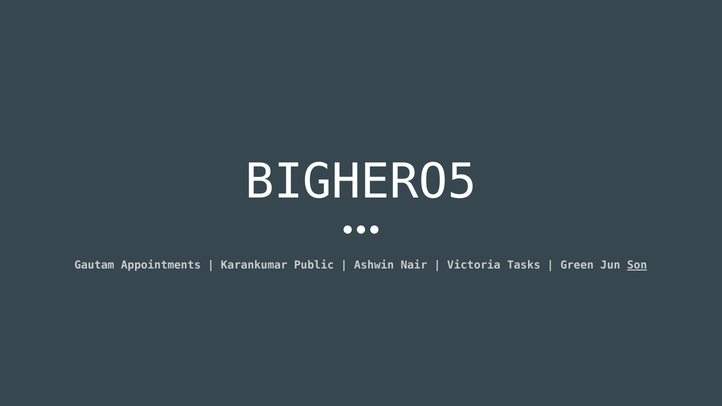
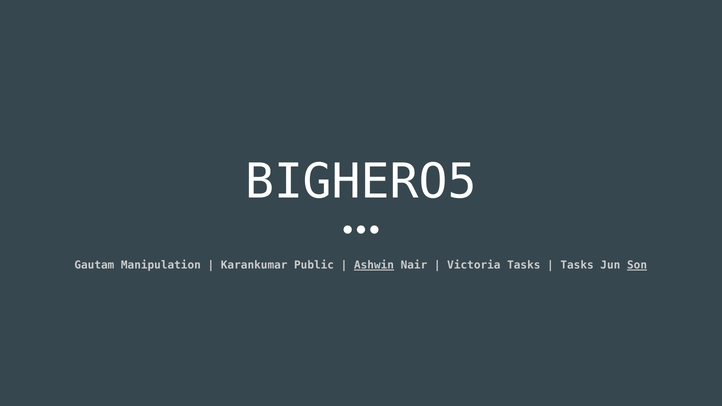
Appointments: Appointments -> Manipulation (161, 265)
Ashwin underline: none -> present (374, 265)
Green: Green -> Tasks (577, 265)
